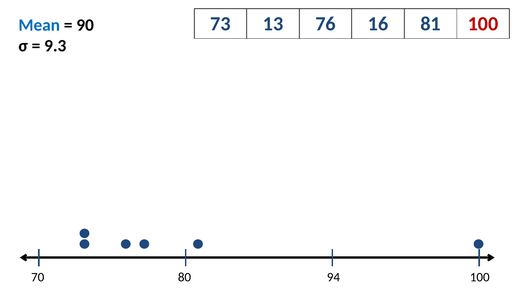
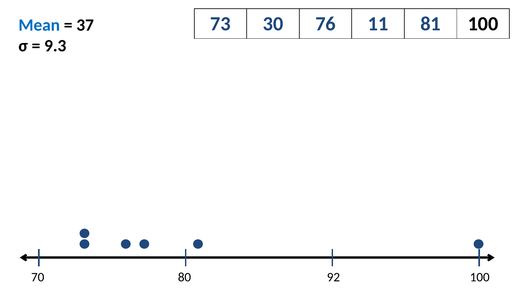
13: 13 -> 30 (273, 24)
16: 16 -> 11 (378, 24)
100 colour: red -> black (483, 24)
90: 90 -> 37 (85, 25)
94: 94 -> 92 (333, 278)
